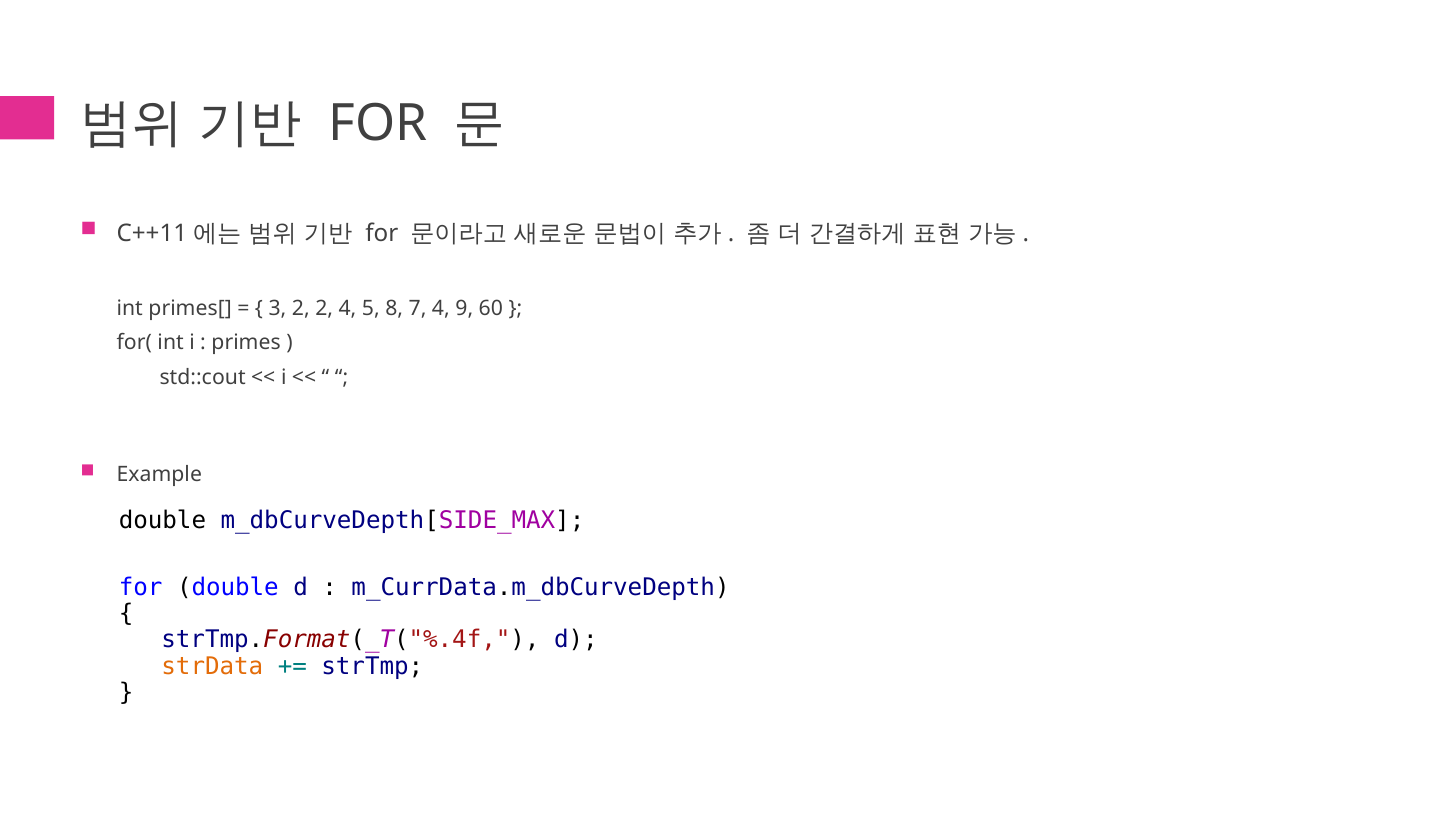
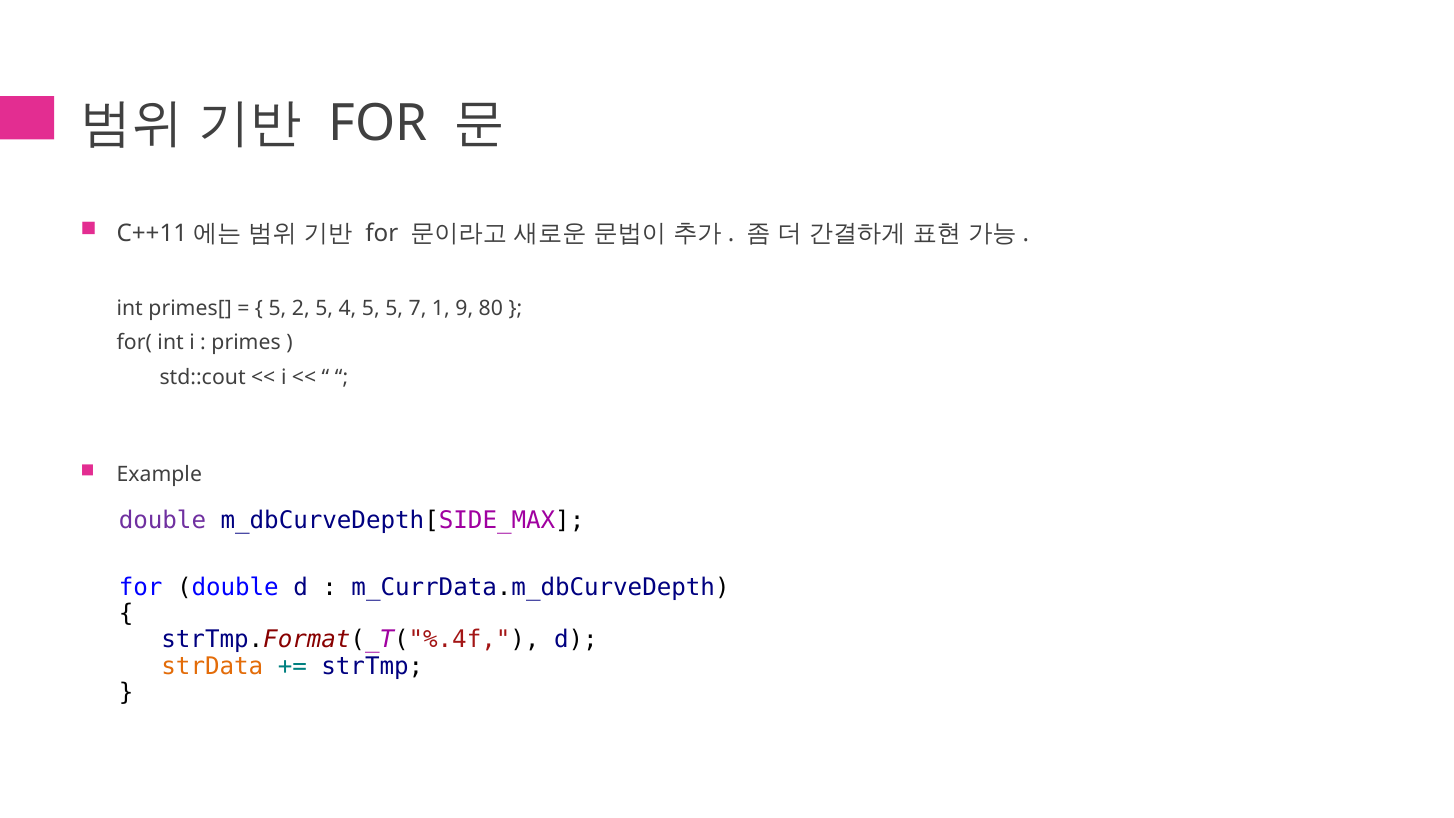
3: 3 -> 5 (277, 308)
2 2: 2 -> 5 (324, 308)
5 8: 8 -> 5 (394, 308)
7 4: 4 -> 1 (441, 308)
60: 60 -> 80 (491, 308)
double colour: black -> purple (162, 520)
